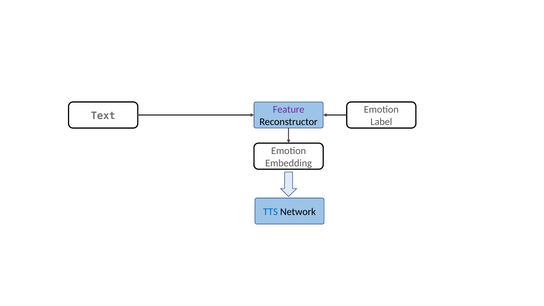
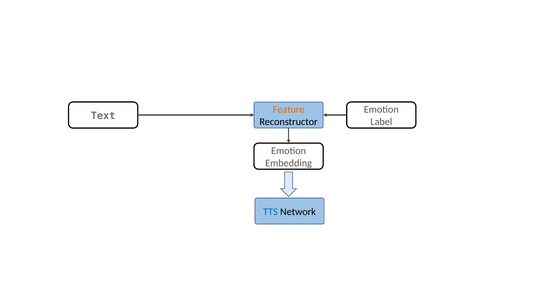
Feature colour: purple -> orange (289, 110)
